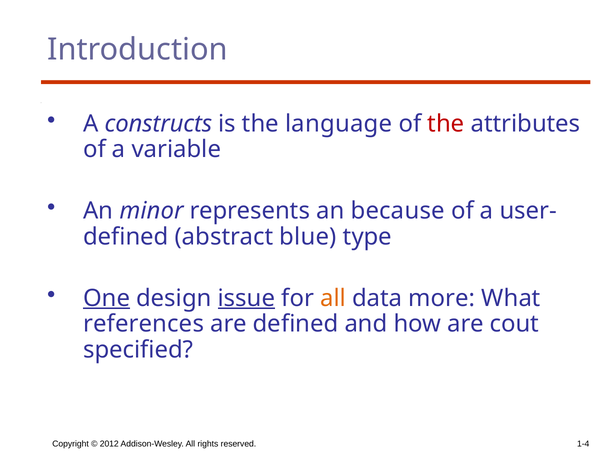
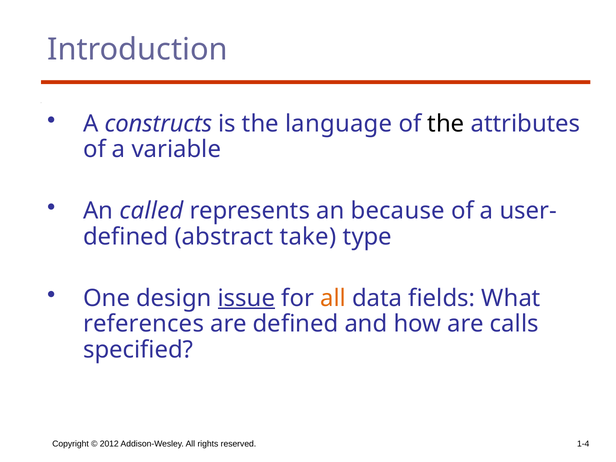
the colour: red -> black (446, 124)
minor: minor -> called (151, 211)
blue: blue -> take (308, 237)
One underline: present -> none (107, 298)
more: more -> fields (442, 298)
cout: cout -> calls (514, 324)
